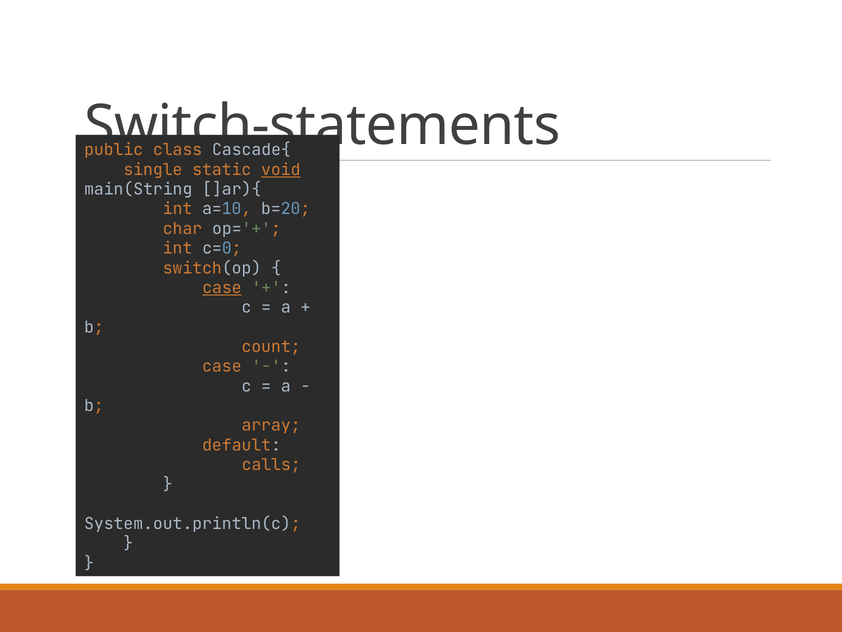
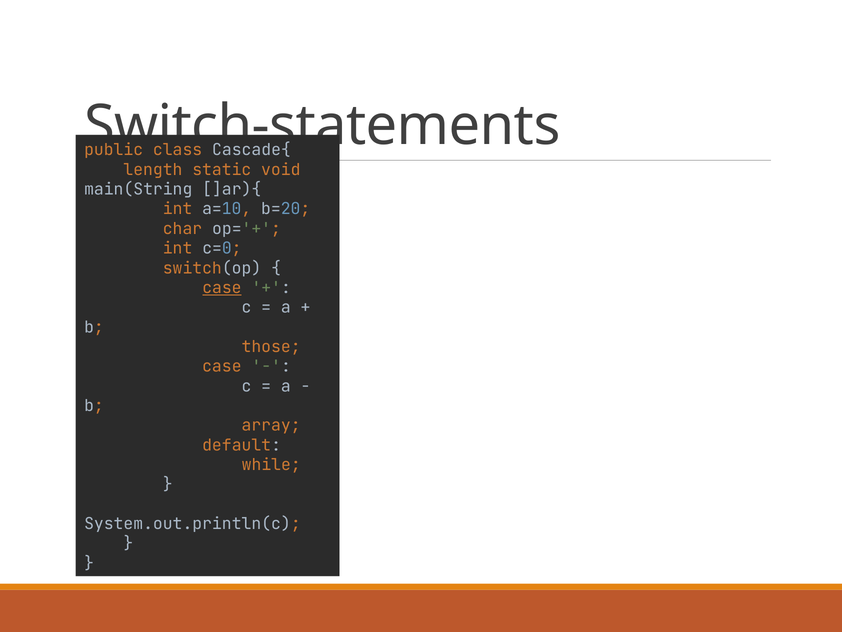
single: single -> length (153, 170)
void underline: present -> none (281, 170)
count: count -> those (271, 347)
calls: calls -> while (271, 464)
